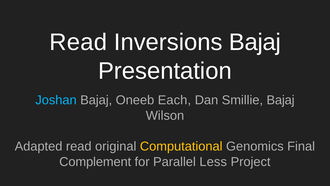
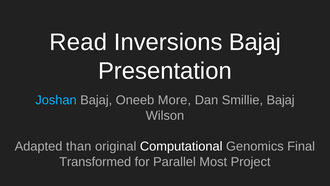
Each: Each -> More (174, 100)
Adapted read: read -> than (79, 146)
Computational colour: yellow -> white (181, 146)
Complement: Complement -> Transformed (95, 162)
Less: Less -> Most (213, 162)
